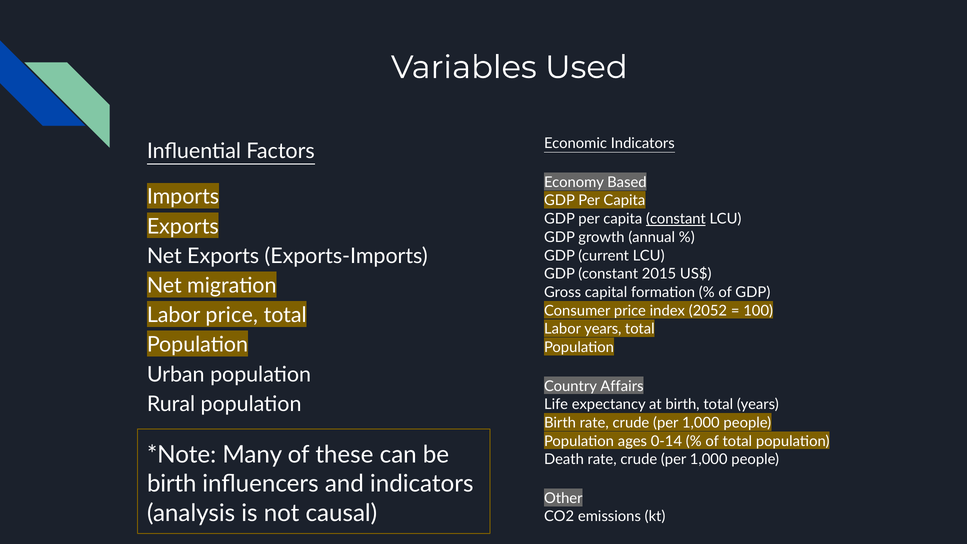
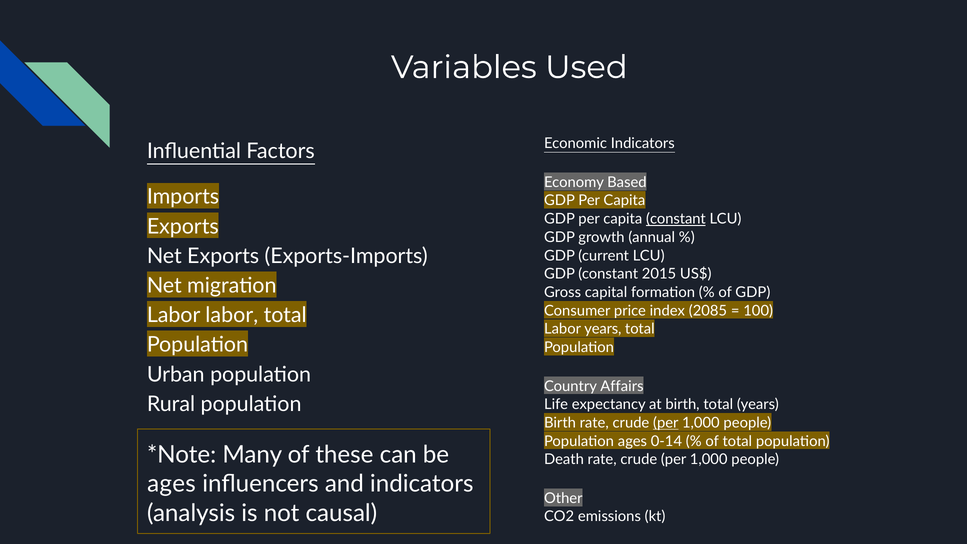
2052: 2052 -> 2085 (708, 311)
Labor price: price -> labor (232, 315)
per underline: none -> present (666, 423)
birth: birth -> ages (171, 484)
